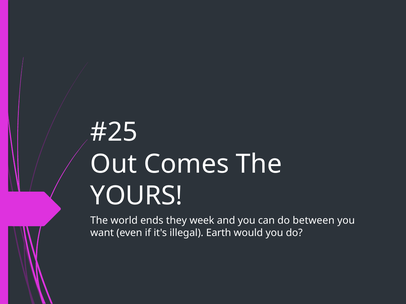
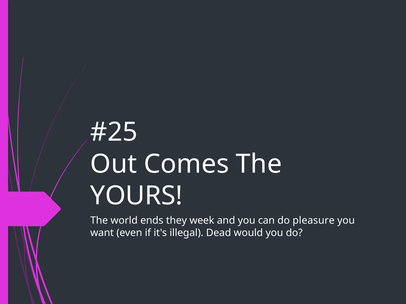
between: between -> pleasure (314, 221)
Earth: Earth -> Dead (219, 233)
